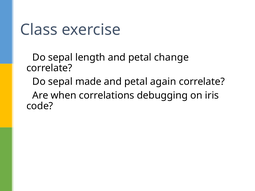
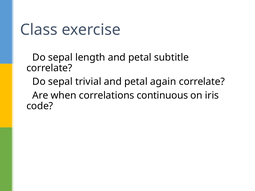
change: change -> subtitle (172, 57)
made: made -> trivial (88, 82)
debugging: debugging -> continuous (162, 95)
